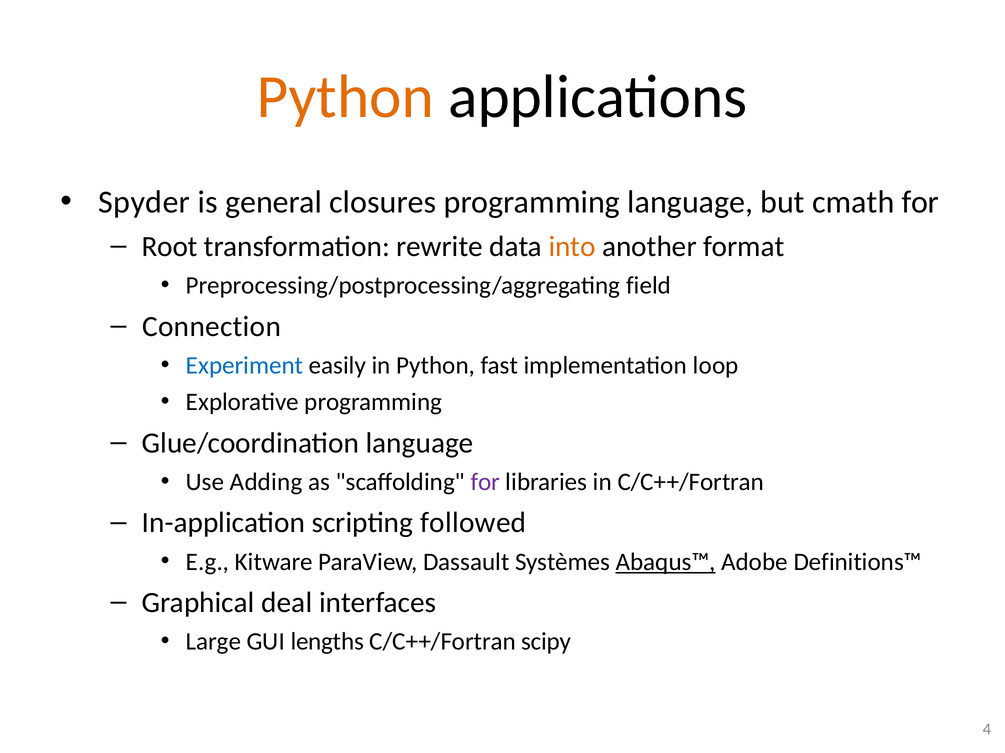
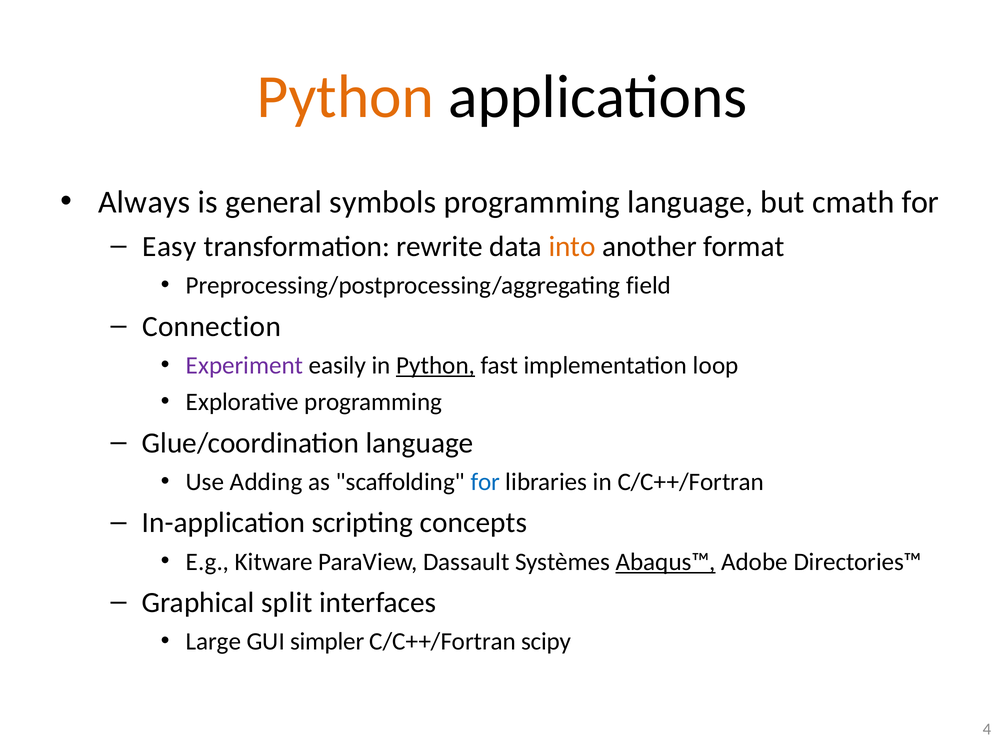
Spyder: Spyder -> Always (144, 202)
closures: closures -> symbols (383, 202)
Root: Root -> Easy (169, 247)
Experiment colour: blue -> purple (245, 366)
Python underline: none -> present (436, 366)
for colour: purple -> blue (485, 482)
followed: followed -> concepts (473, 523)
Definitions™: Definitions™ -> Directories™ (858, 562)
deal: deal -> split (287, 603)
lengths: lengths -> simpler (327, 642)
